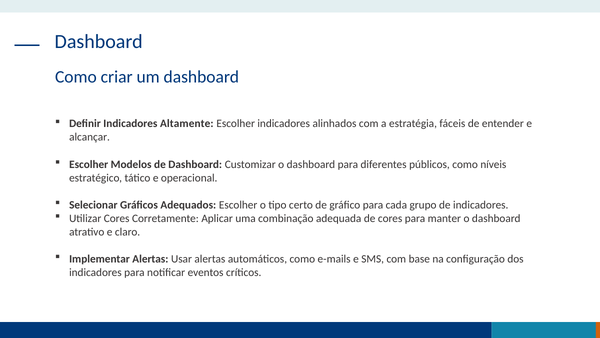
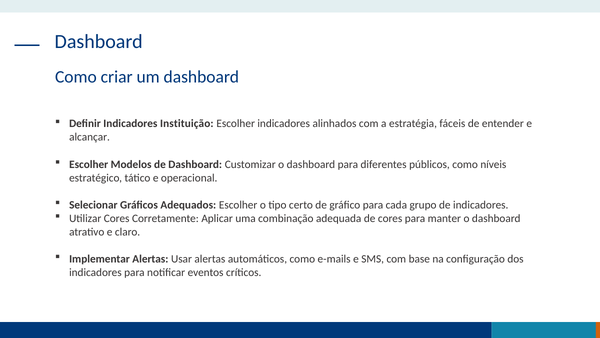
Altamente: Altamente -> Instituição (187, 124)
